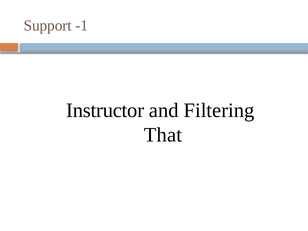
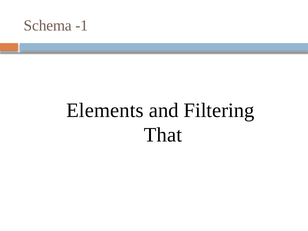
Support: Support -> Schema (48, 25)
Instructor: Instructor -> Elements (105, 110)
